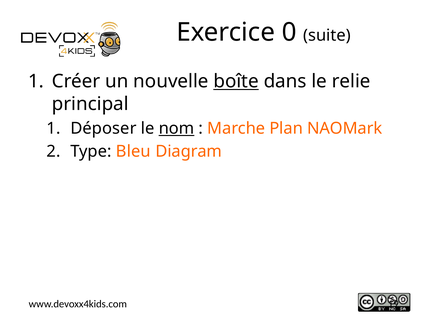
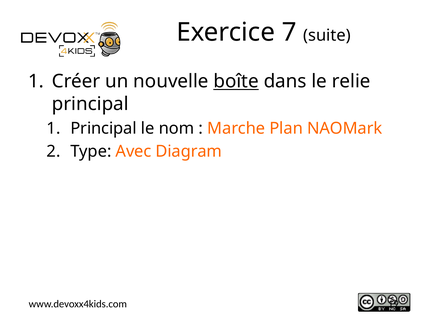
0: 0 -> 7 (289, 32)
Déposer: Déposer -> Principal (104, 128)
nom underline: present -> none (176, 128)
Bleu: Bleu -> Avec (133, 151)
